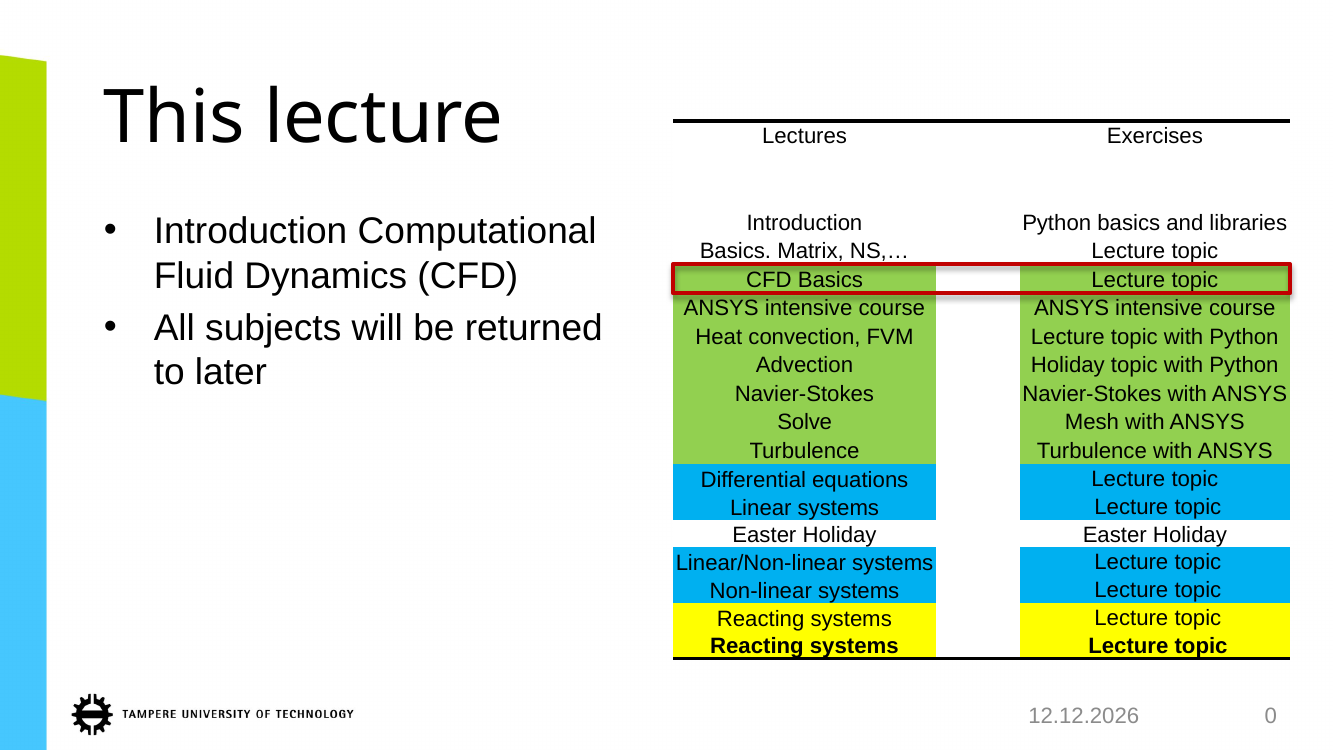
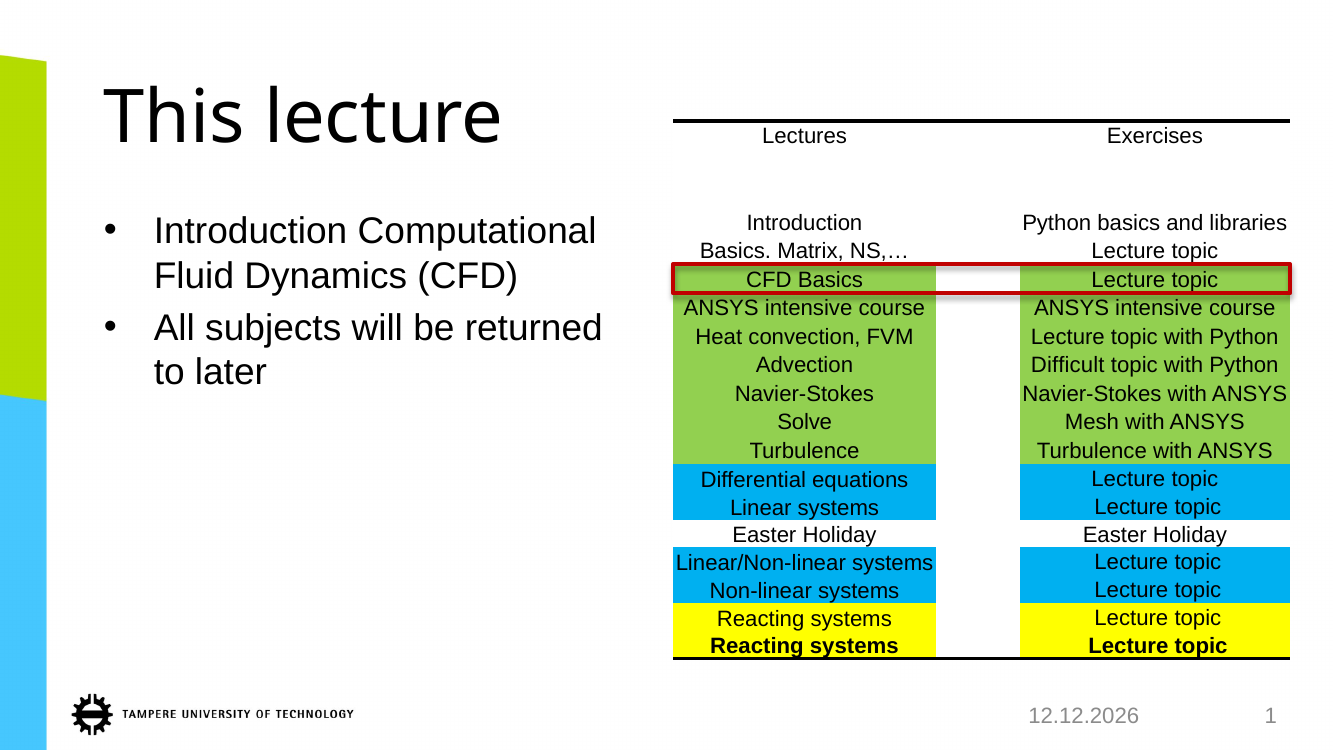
Advection Holiday: Holiday -> Difficult (1068, 365)
0: 0 -> 1 (1271, 716)
